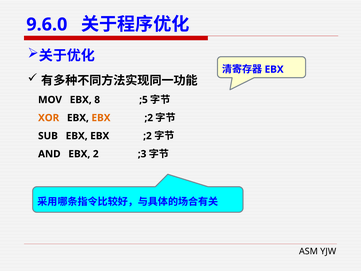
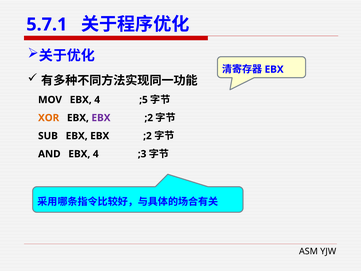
9.6.0: 9.6.0 -> 5.7.1 (47, 24)
MOV EBX 8: 8 -> 4 (97, 100)
EBX colour: orange -> purple (101, 118)
AND EBX 2: 2 -> 4 (96, 154)
